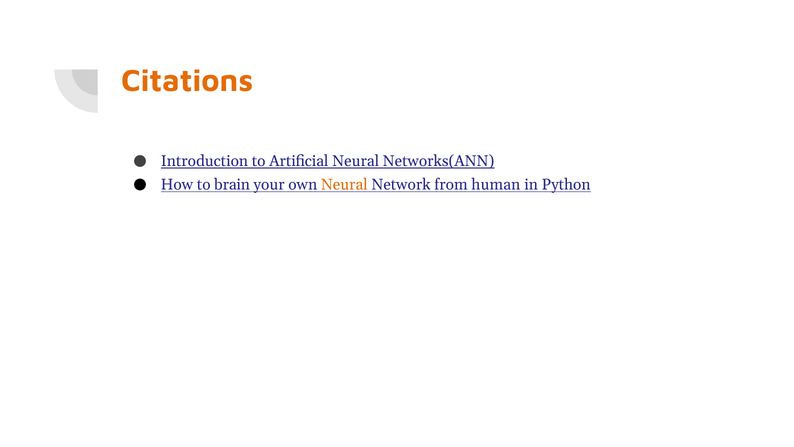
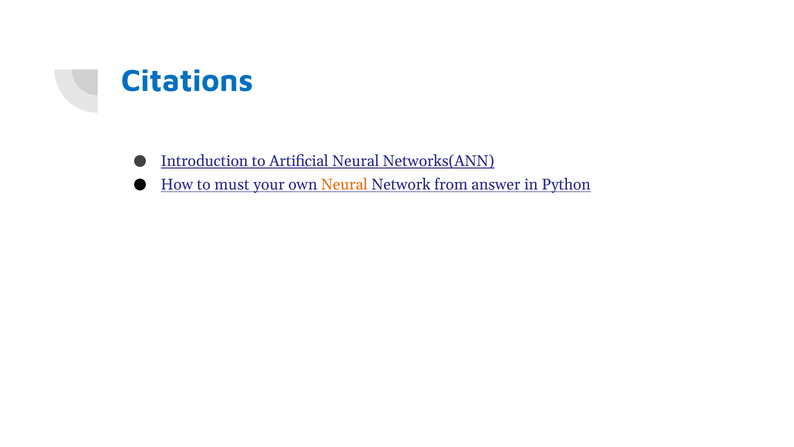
Citations colour: orange -> blue (187, 81)
brain: brain -> must (232, 185)
human: human -> answer (496, 185)
